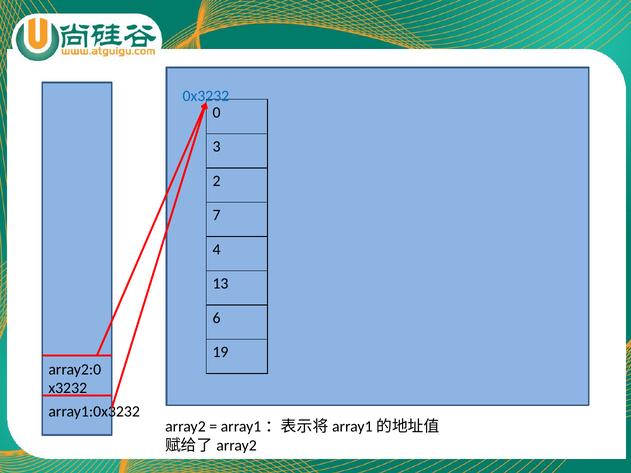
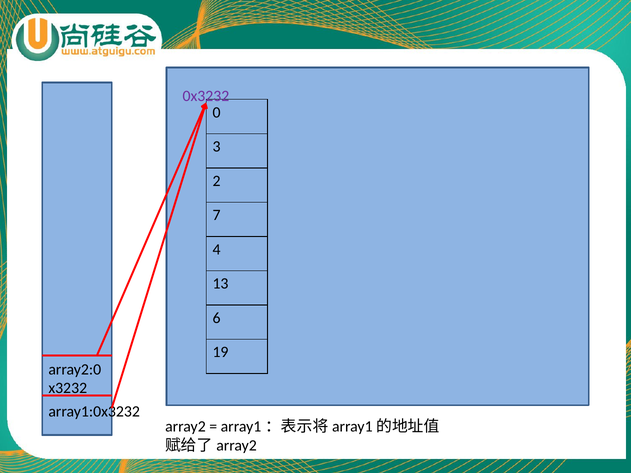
0x3232 colour: blue -> purple (206, 96)
